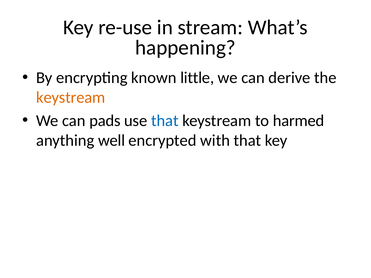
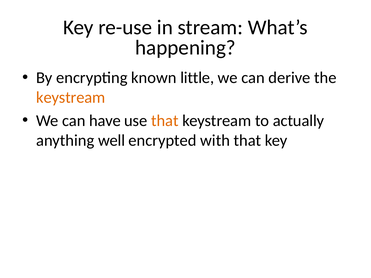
pads: pads -> have (105, 121)
that colour: blue -> orange (165, 121)
harmed: harmed -> actually (299, 121)
